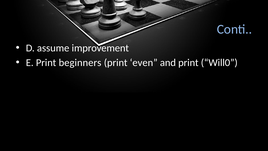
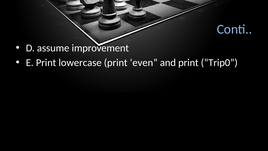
beginners: beginners -> lowercase (80, 62)
Will0: Will0 -> Trip0 (219, 62)
